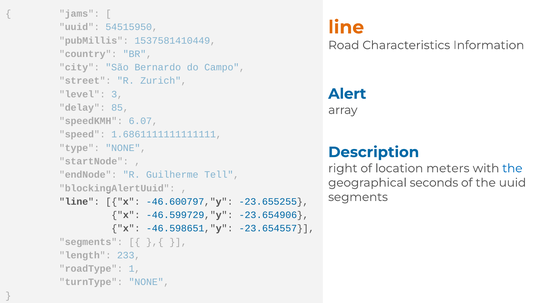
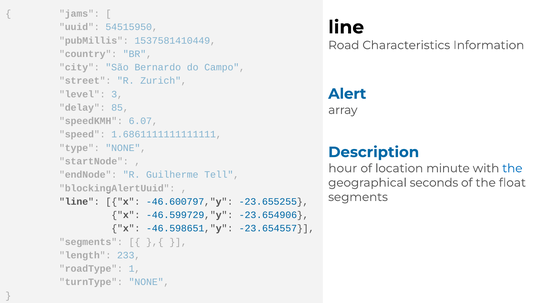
line colour: orange -> black (346, 27)
right: right -> hour (343, 168)
meters: meters -> minute (448, 168)
the uuid: uuid -> float (512, 182)
